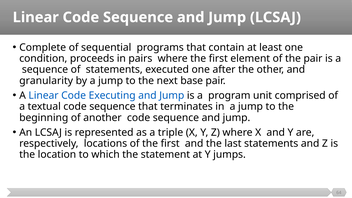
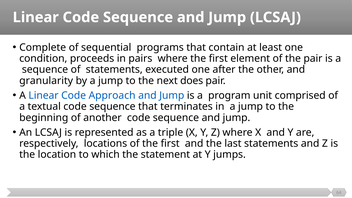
base: base -> does (192, 81)
Executing: Executing -> Approach (112, 95)
